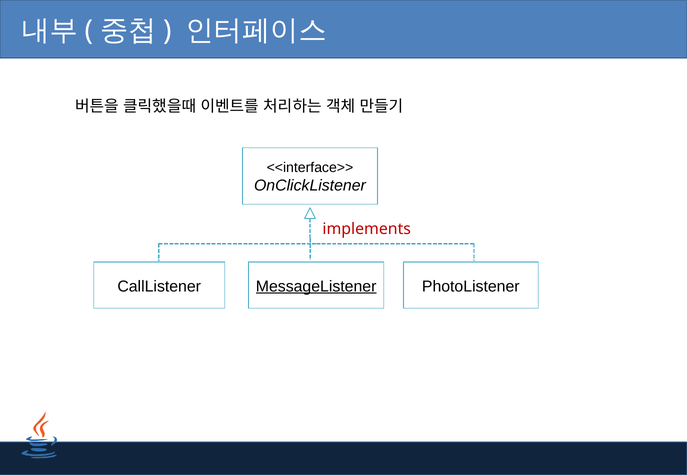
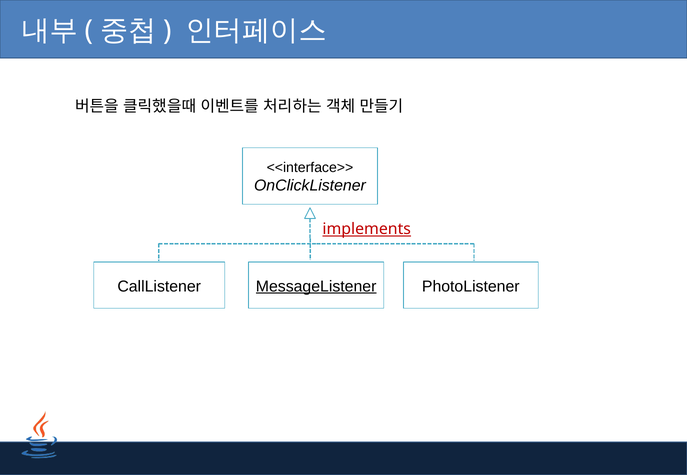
implements underline: none -> present (367, 229)
